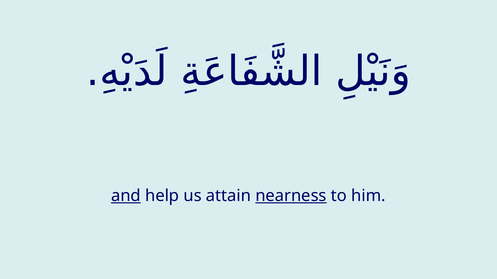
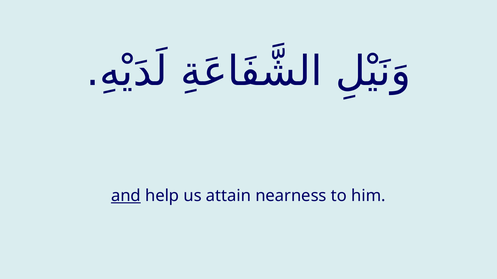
nearness underline: present -> none (291, 196)
